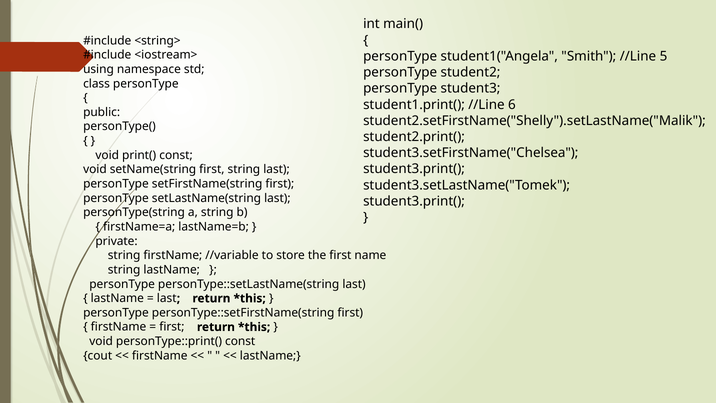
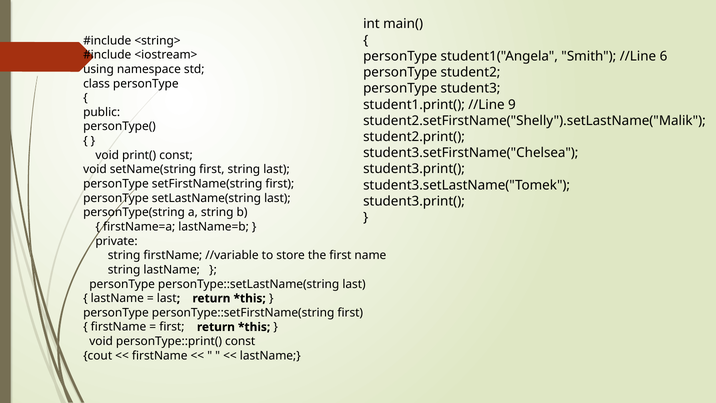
5: 5 -> 6 (663, 56)
6: 6 -> 9 (512, 105)
